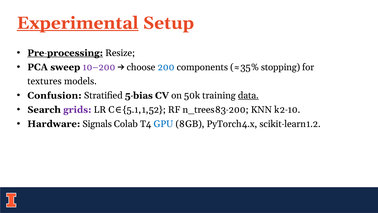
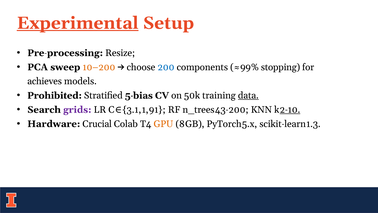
Pre‑processing underline: present -> none (65, 53)
10–200 colour: purple -> orange (99, 67)
35: 35 -> 99 (246, 67)
textures: textures -> achieves (45, 81)
Confusion: Confusion -> Prohibited (55, 95)
5.1: 5.1 -> 3.1 (132, 110)
52: 52 -> 91 (157, 110)
83‑200: 83‑200 -> 43‑200 (232, 110)
2‑10 underline: none -> present (290, 110)
Signals: Signals -> Crucial (97, 124)
GPU colour: blue -> orange (163, 124)
4.x: 4.x -> 5.x (250, 124)
1.2: 1.2 -> 1.3 (313, 124)
